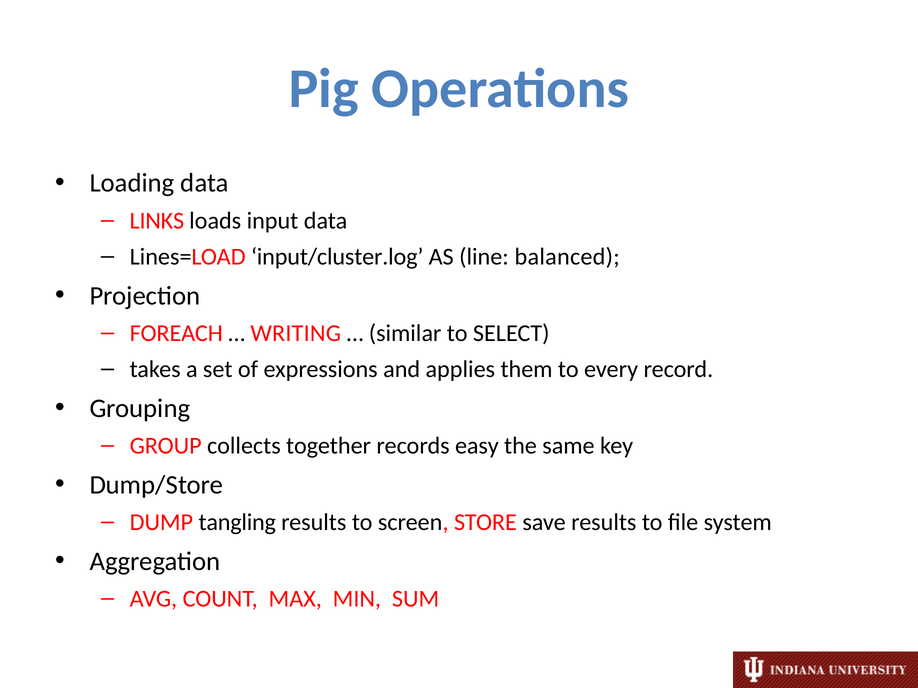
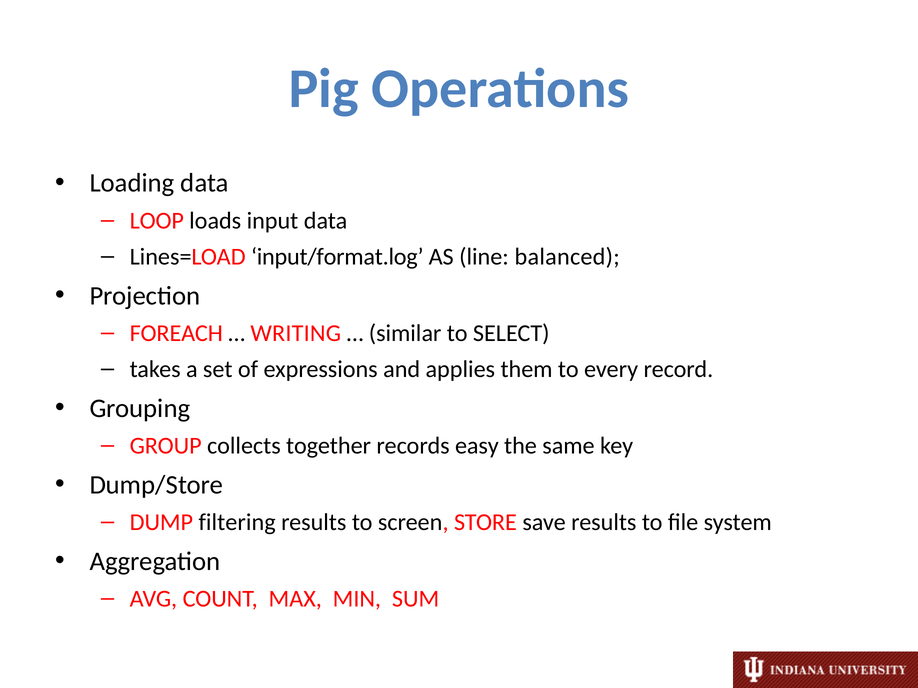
LINKS: LINKS -> LOOP (157, 221)
input/cluster.log: input/cluster.log -> input/format.log (337, 257)
tangling: tangling -> filtering (237, 523)
